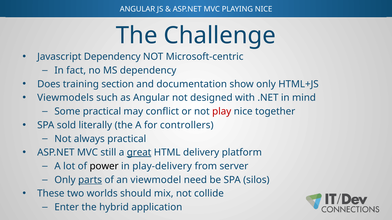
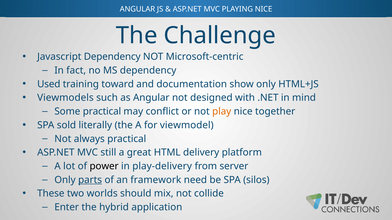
Does: Does -> Used (49, 84)
section: section -> toward (118, 84)
play colour: red -> orange (222, 112)
controllers: controllers -> viewmodel (187, 125)
great underline: present -> none (139, 153)
viewmodel: viewmodel -> framework (156, 180)
